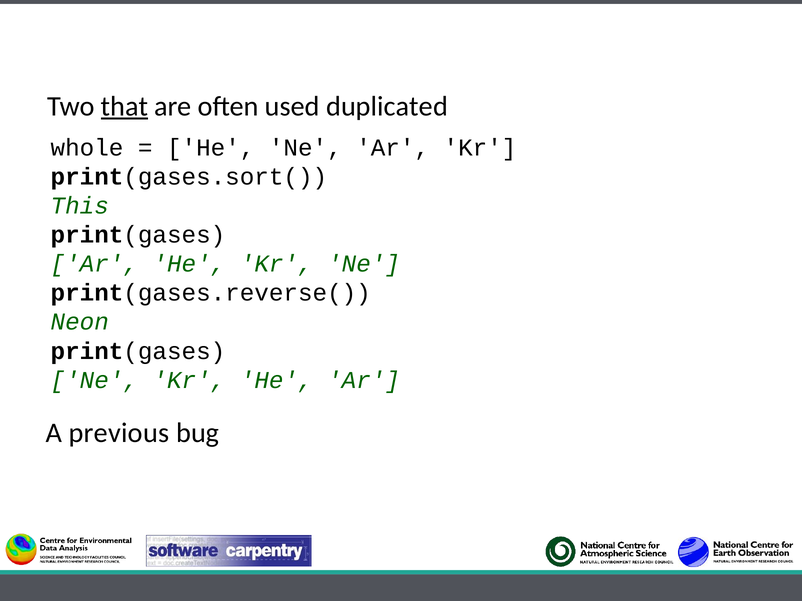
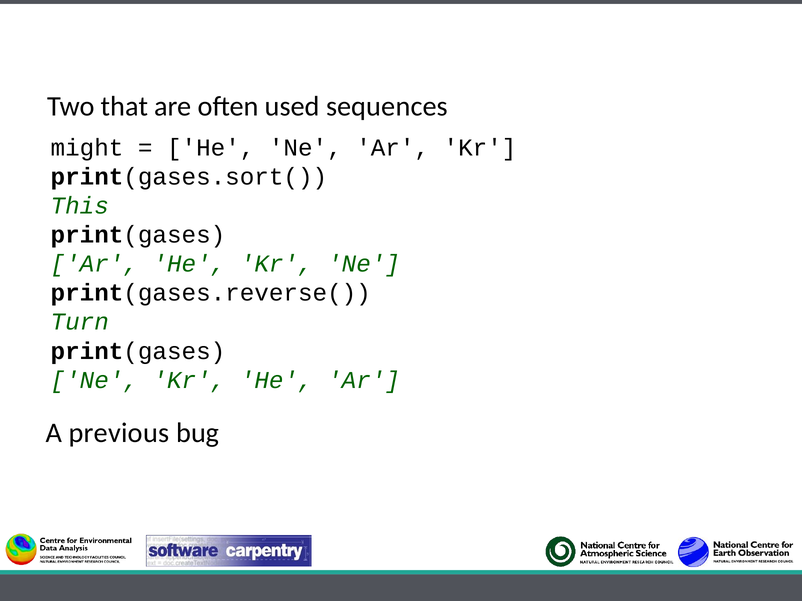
that underline: present -> none (124, 106)
duplicated: duplicated -> sequences (387, 106)
whole: whole -> might (87, 148)
Neon: Neon -> Turn (80, 322)
